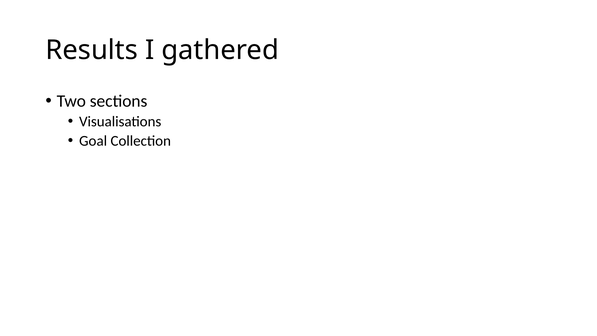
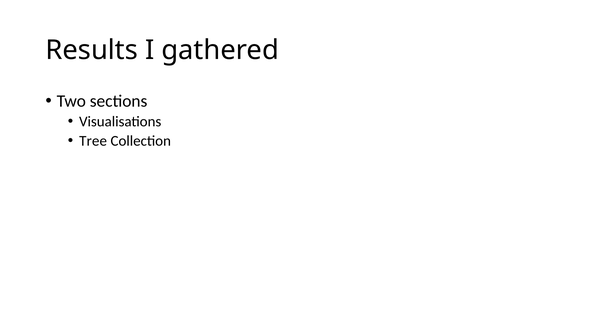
Goal: Goal -> Tree (93, 141)
